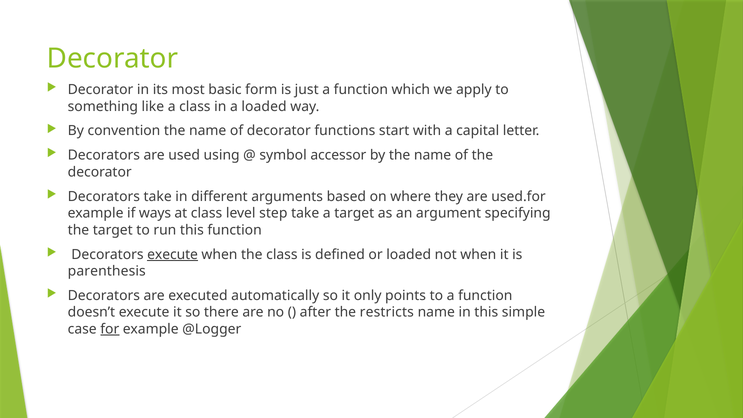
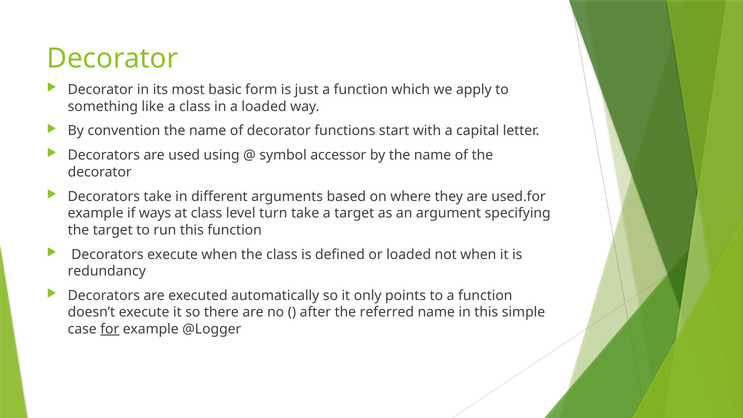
step: step -> turn (273, 213)
execute underline: present -> none (173, 254)
parenthesis: parenthesis -> redundancy (107, 271)
restricts: restricts -> referred (387, 312)
